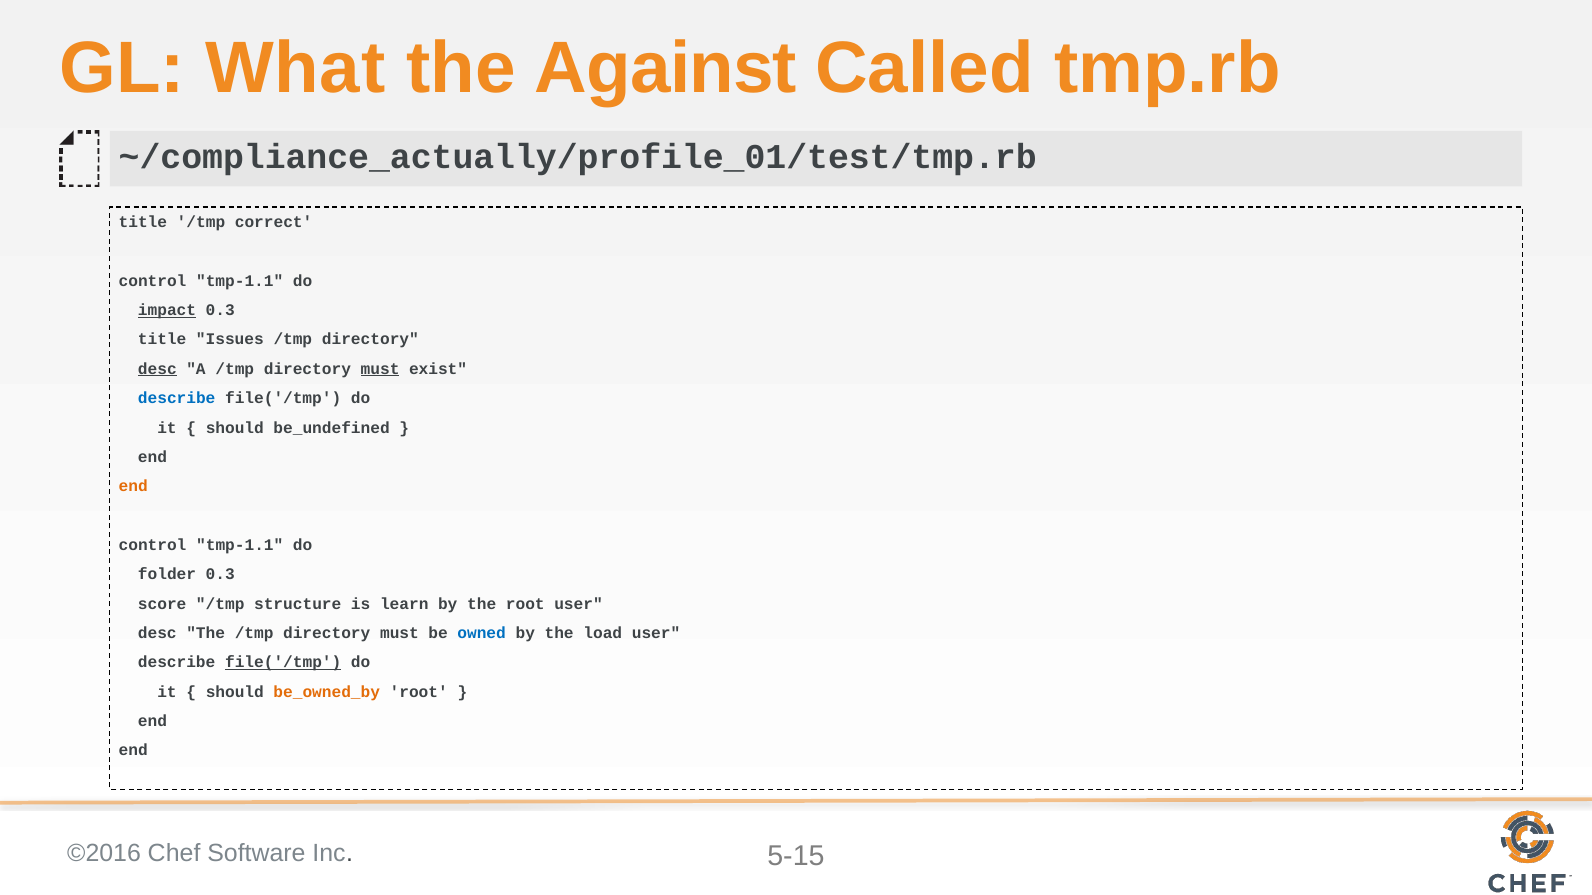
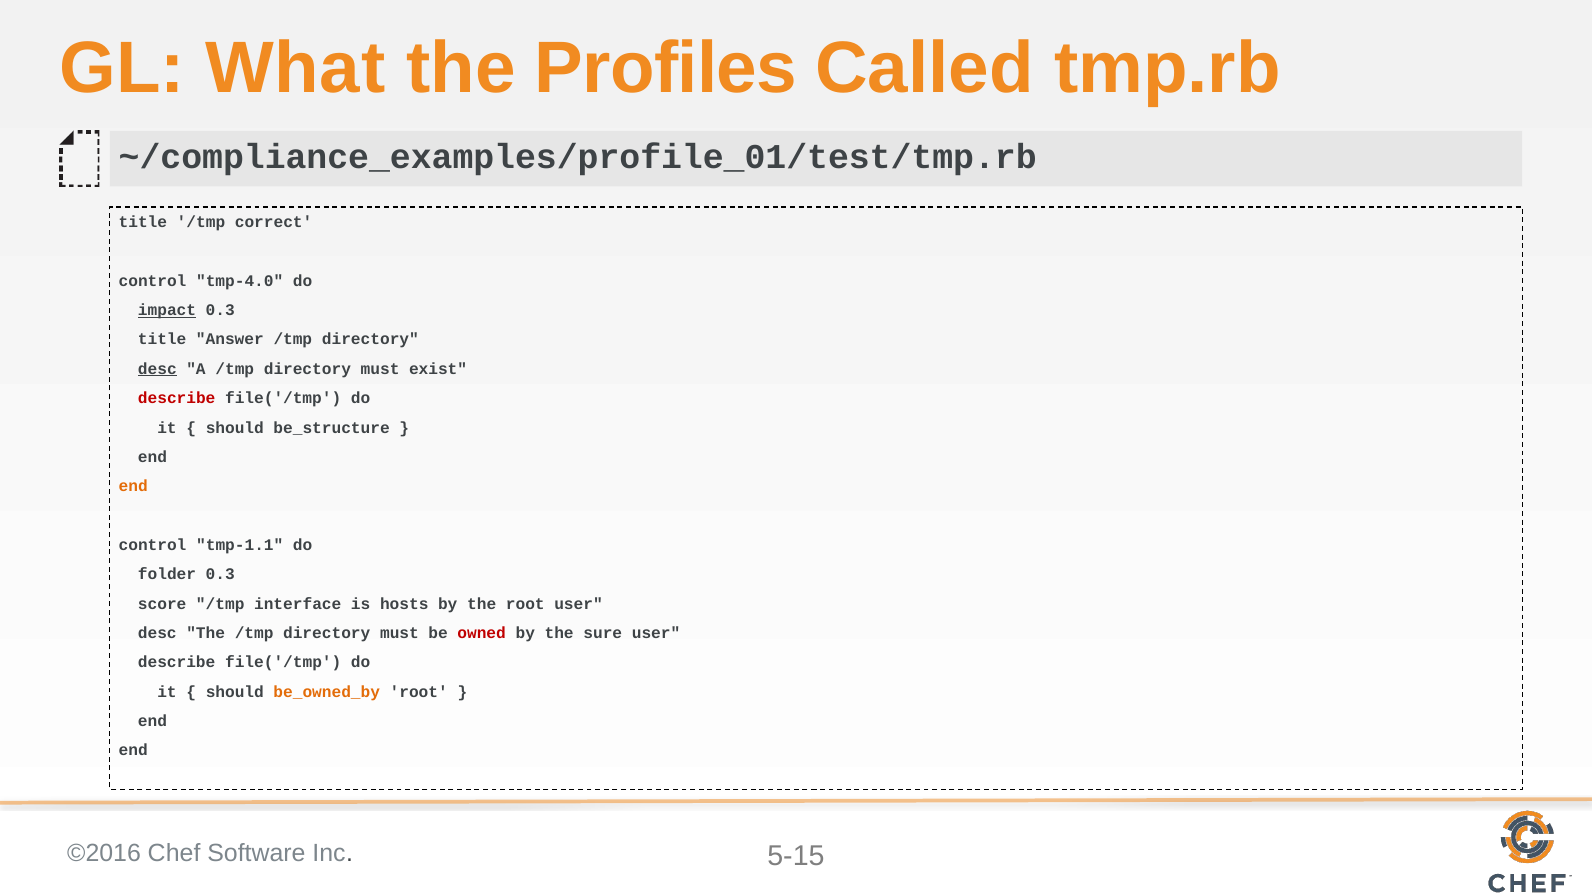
Against: Against -> Profiles (666, 69)
~/compliance_actually/profile_01/test/tmp.rb: ~/compliance_actually/profile_01/test/tmp.rb -> ~/compliance_examples/profile_01/test/tmp.rb (578, 157)
tmp-1.1: tmp-1.1 -> tmp-4.0 (240, 281)
Issues: Issues -> Answer (230, 340)
must underline: present -> none (380, 369)
describe colour: blue -> red (177, 399)
be_undefined: be_undefined -> be_structure (332, 428)
structure: structure -> interface (298, 604)
learn: learn -> hosts (404, 604)
owned colour: blue -> red (482, 633)
load: load -> sure (603, 633)
file('/tmp underline: present -> none (283, 663)
